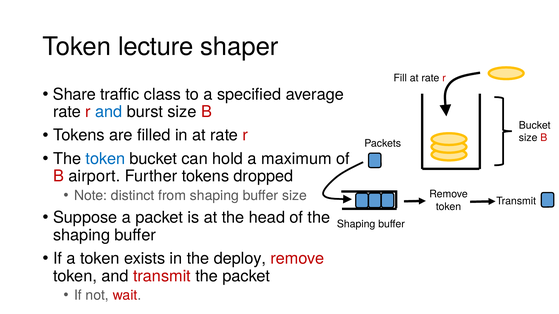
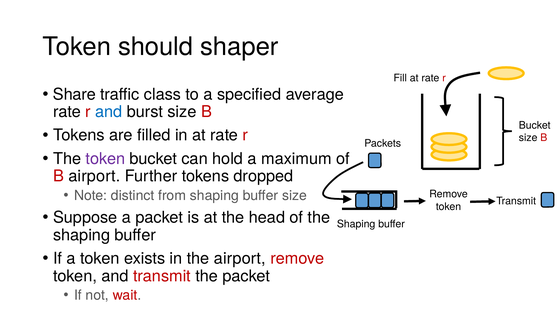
lecture: lecture -> should (156, 47)
token colour: blue -> purple (105, 159)
the deploy: deploy -> airport (240, 259)
